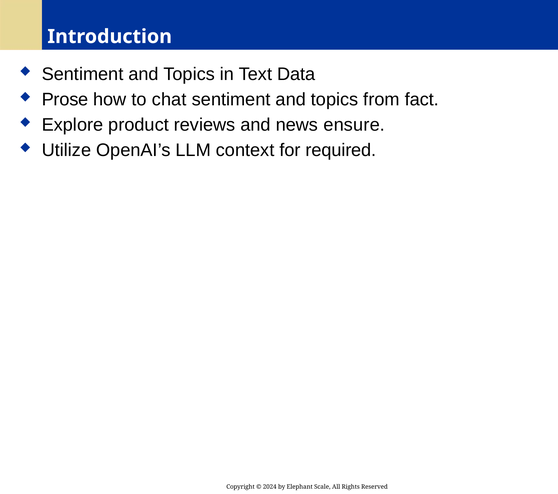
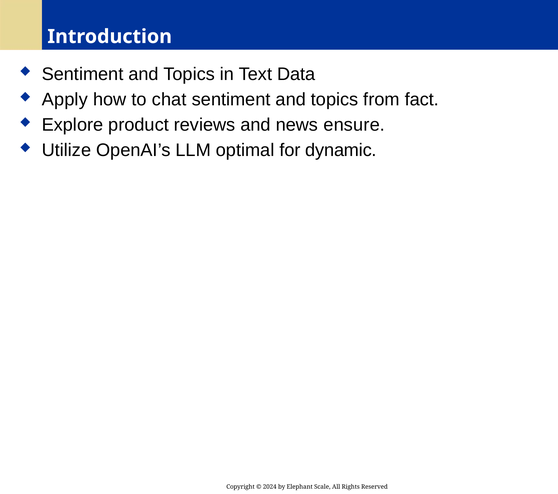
Prose: Prose -> Apply (65, 100)
context: context -> optimal (245, 150)
required: required -> dynamic (341, 150)
